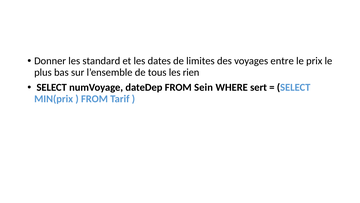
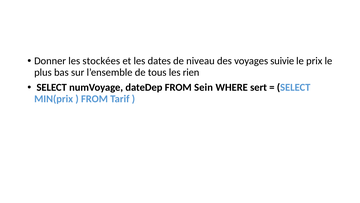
standard: standard -> stockées (101, 61)
limites: limites -> niveau (200, 61)
entre: entre -> suivie (282, 61)
